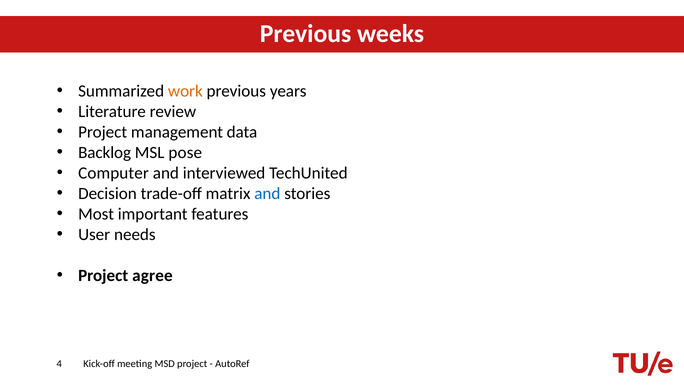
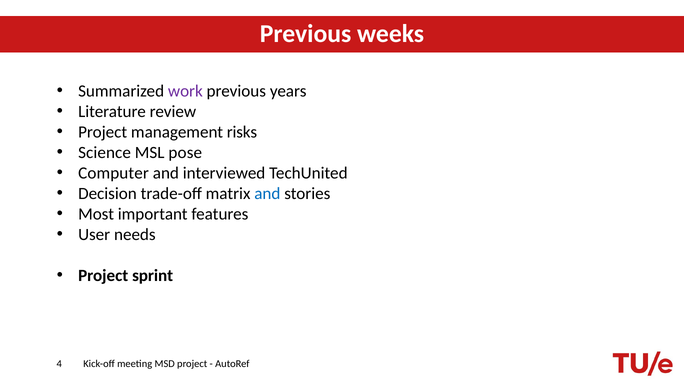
work colour: orange -> purple (185, 91)
data: data -> risks (242, 132)
Backlog: Backlog -> Science (105, 152)
agree: agree -> sprint (153, 276)
